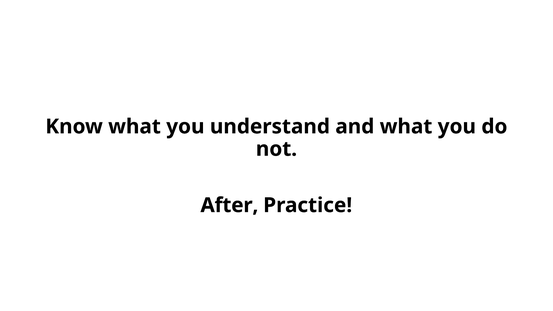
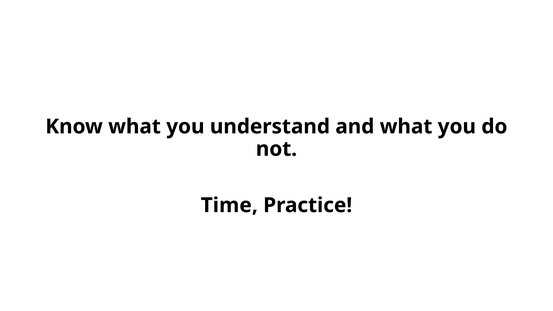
After: After -> Time (229, 205)
